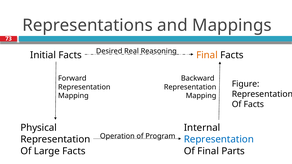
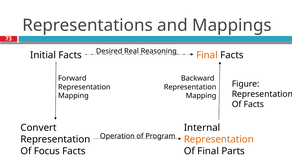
Physical: Physical -> Convert (39, 128)
Representation colour: blue -> orange (219, 140)
Large: Large -> Focus (47, 151)
